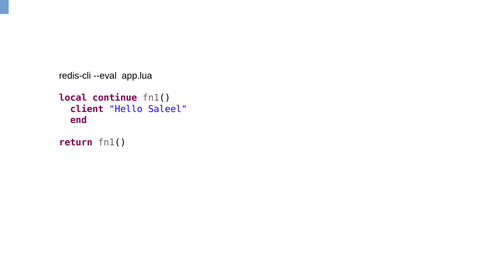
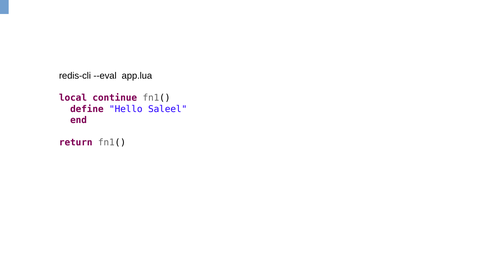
client: client -> define (87, 109)
